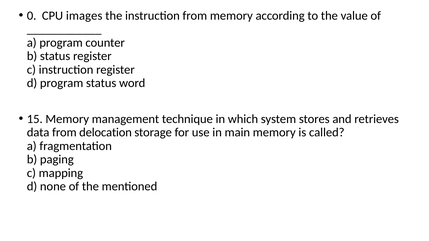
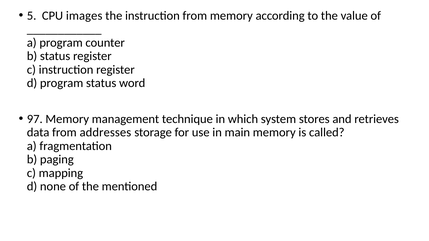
0: 0 -> 5 (32, 16)
15: 15 -> 97 (35, 119)
delocation: delocation -> addresses (105, 133)
